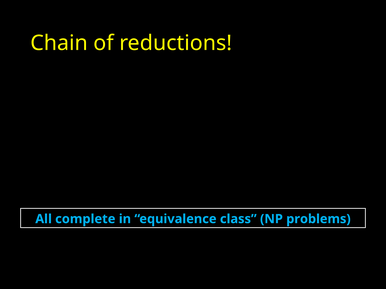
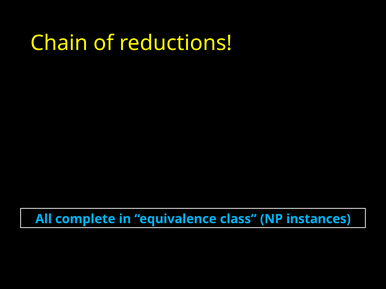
problems: problems -> instances (318, 219)
